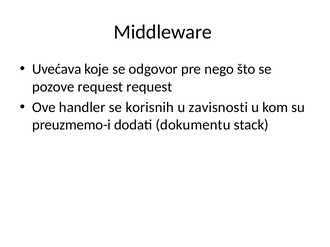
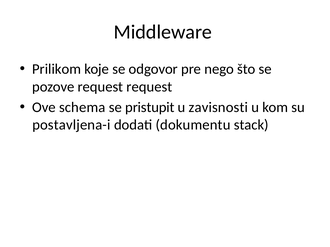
Uvećava: Uvećava -> Prilikom (57, 69)
handler: handler -> schema (82, 107)
korisnih: korisnih -> pristupit (150, 107)
preuzmemo-i: preuzmemo-i -> postavljena-i (71, 125)
